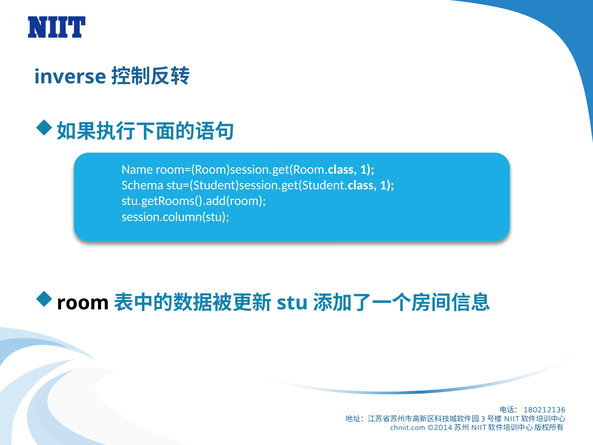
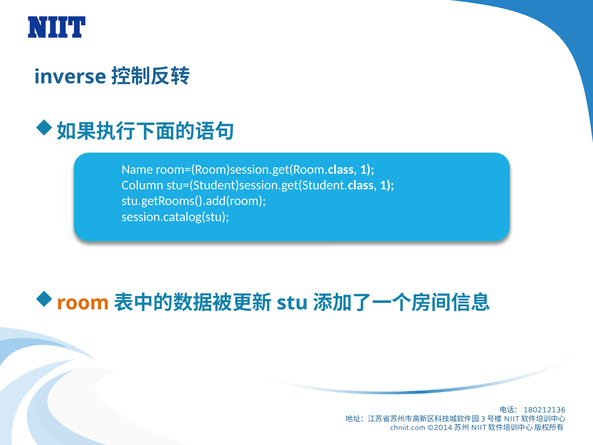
Schema: Schema -> Column (143, 185)
session.column(stu: session.column(stu -> session.catalog(stu (175, 217)
room colour: black -> orange (83, 303)
